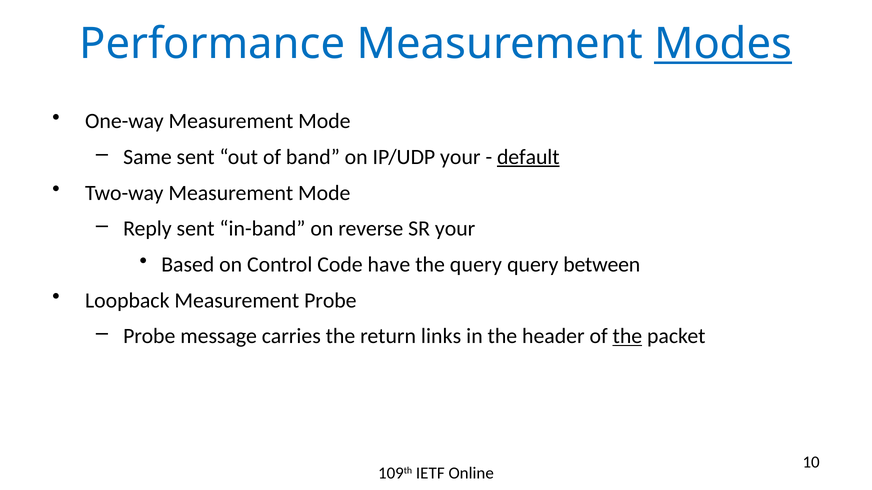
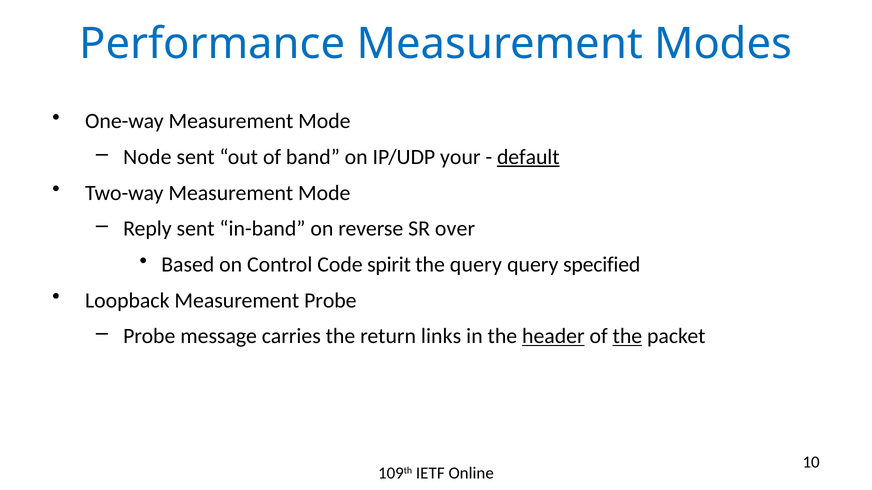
Modes underline: present -> none (723, 44)
Same: Same -> Node (147, 157)
SR your: your -> over (455, 229)
have: have -> spirit (389, 265)
between: between -> specified (602, 265)
header underline: none -> present (553, 337)
